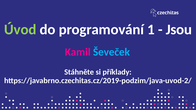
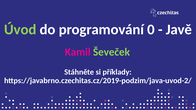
1: 1 -> 0 (151, 30)
Jsou: Jsou -> Javě (179, 30)
Ševeček colour: light blue -> light green (111, 52)
